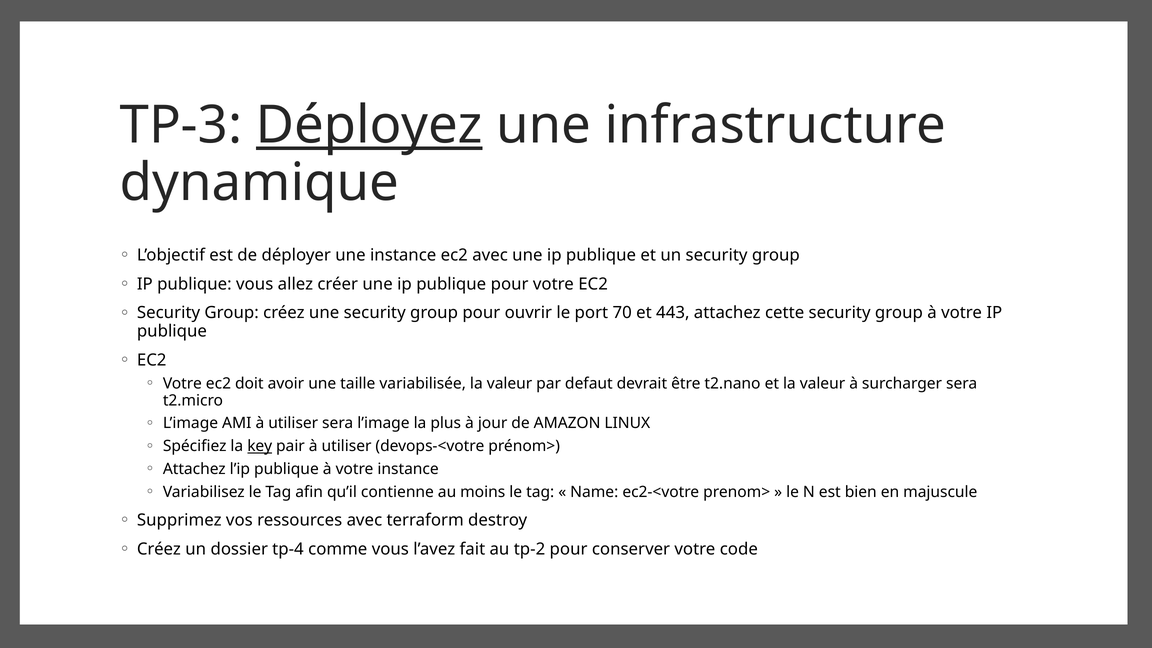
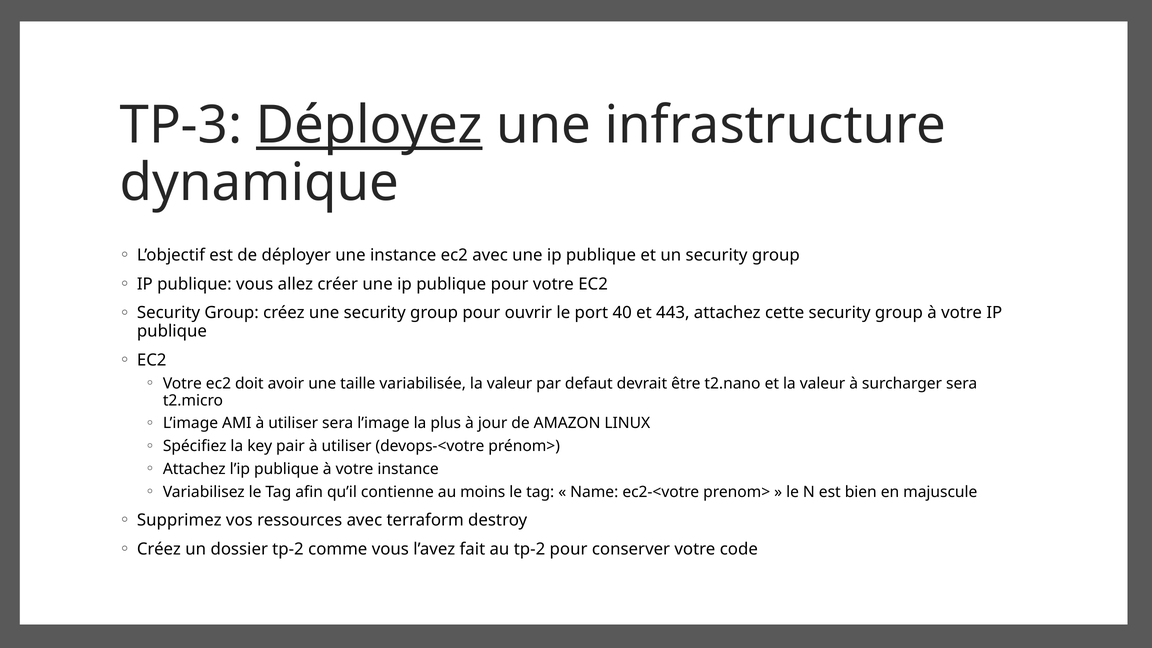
70: 70 -> 40 (622, 313)
key underline: present -> none (260, 446)
dossier tp-4: tp-4 -> tp-2 (288, 549)
